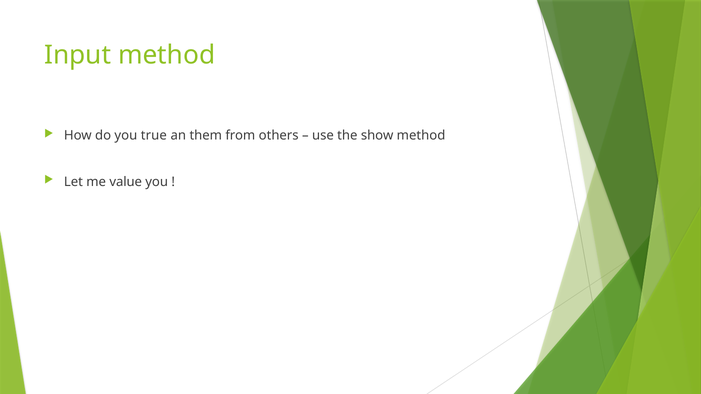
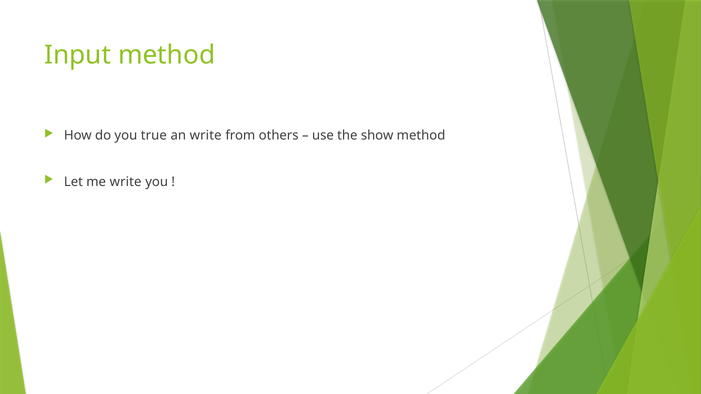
an them: them -> write (206, 136)
me value: value -> write (126, 182)
